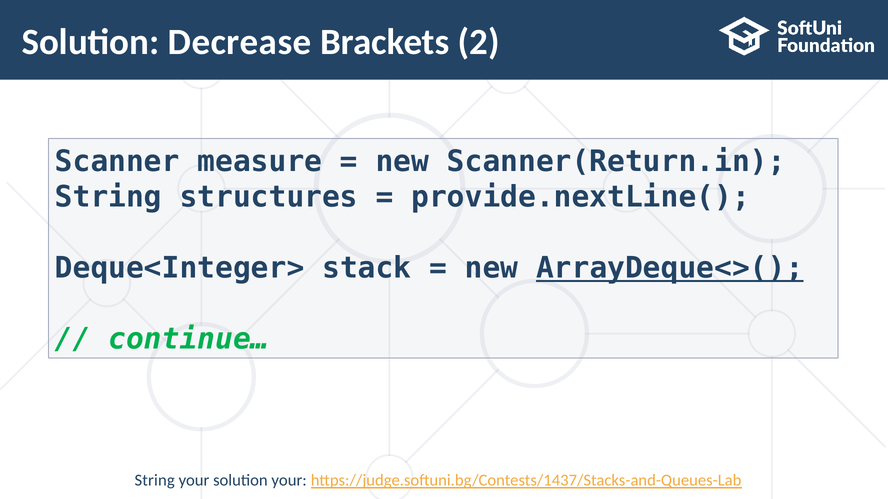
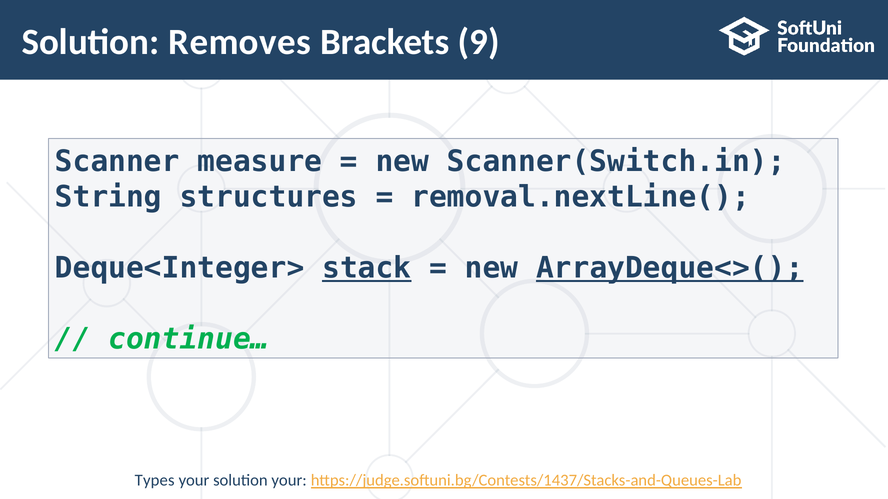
Decrease: Decrease -> Removes (240, 42)
2: 2 -> 9 (479, 42)
Scanner(Return.in: Scanner(Return.in -> Scanner(Switch.in (616, 162)
provide.nextLine(: provide.nextLine( -> removal.nextLine( (581, 197)
stack underline: none -> present (367, 268)
String: String -> Types (155, 481)
